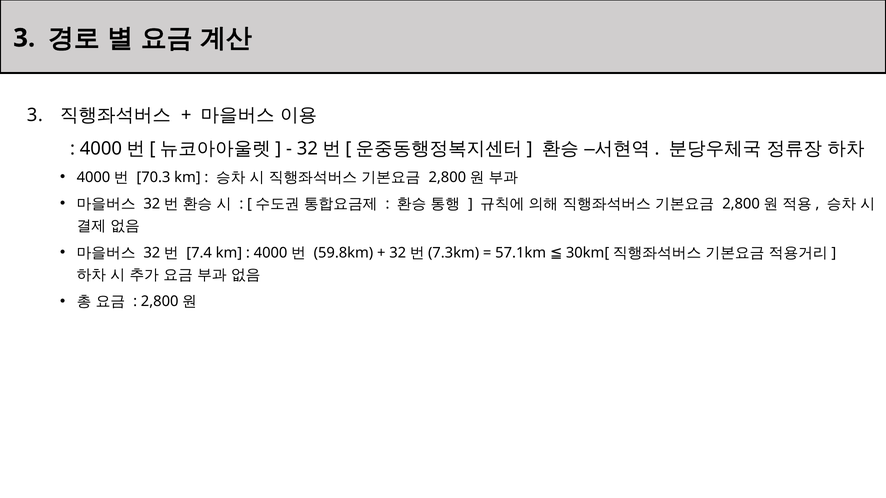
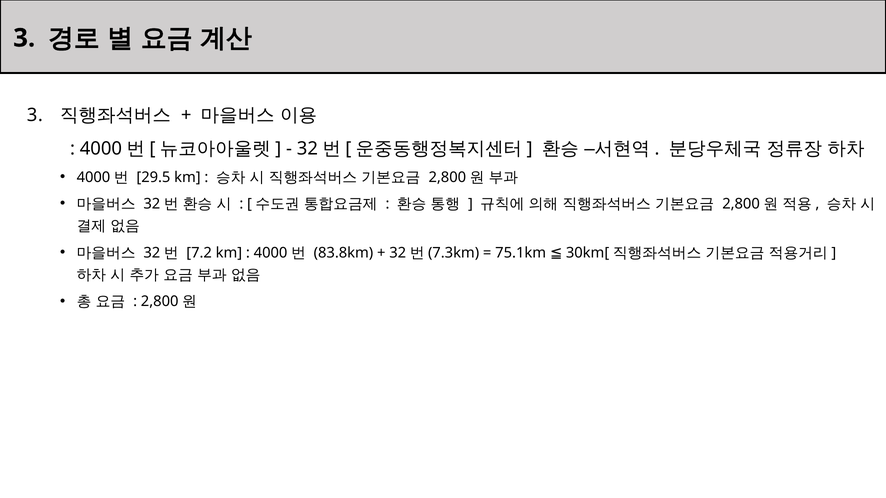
70.3: 70.3 -> 29.5 (153, 177)
7.4: 7.4 -> 7.2 (199, 253)
59.8km: 59.8km -> 83.8km (343, 253)
57.1km: 57.1km -> 75.1km (521, 253)
